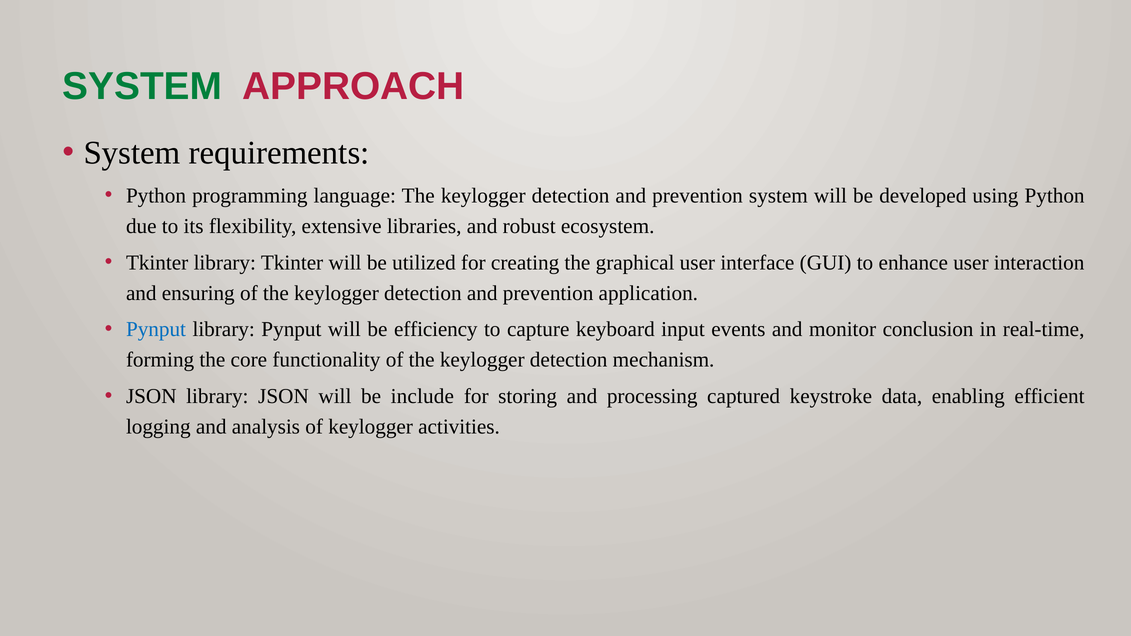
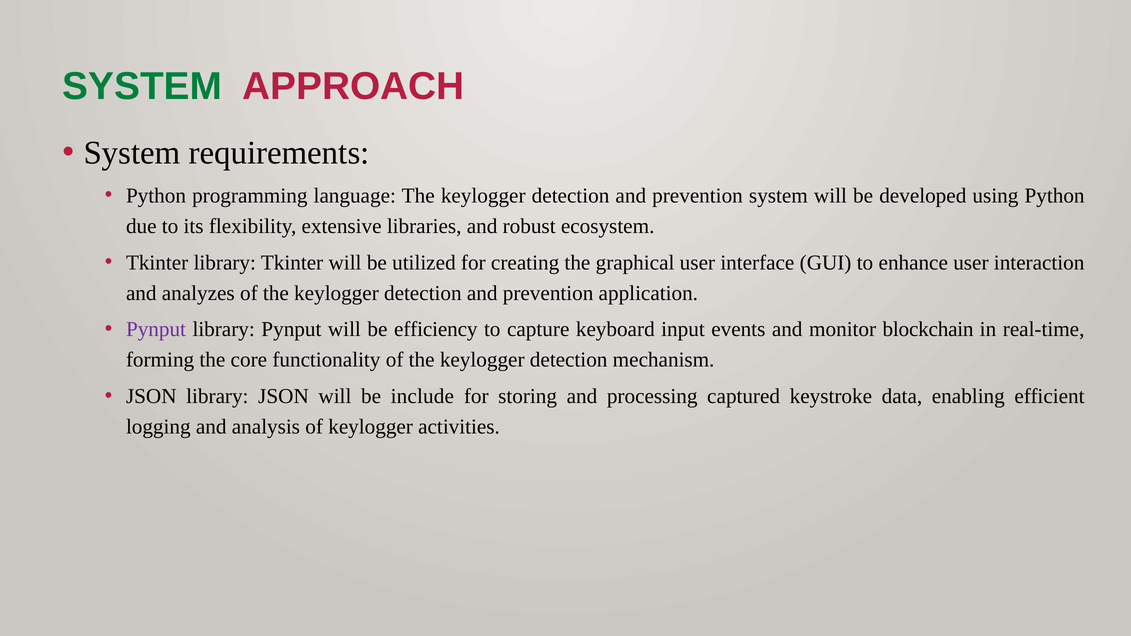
ensuring: ensuring -> analyzes (198, 293)
Pynput colour: blue -> purple (156, 330)
conclusion: conclusion -> blockchain (928, 330)
